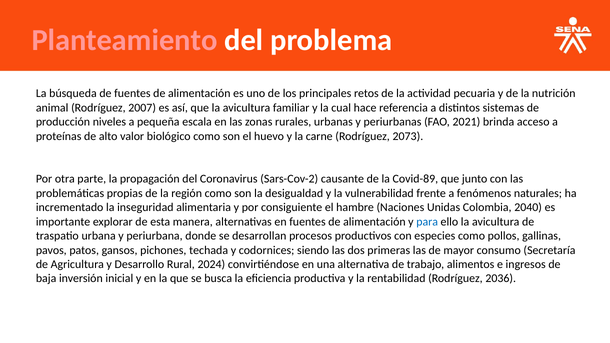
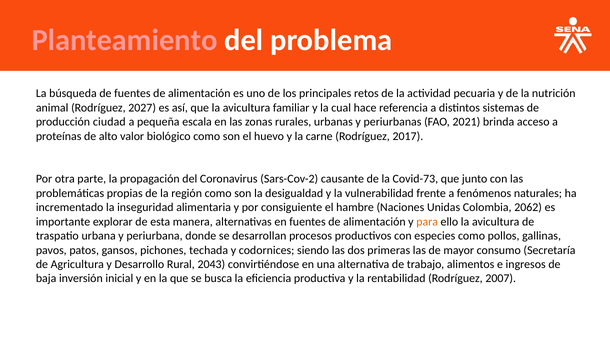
2007: 2007 -> 2027 (142, 108)
niveles: niveles -> ciudad (109, 122)
2073: 2073 -> 2017 (408, 136)
Covid-89: Covid-89 -> Covid-73 (415, 179)
2040: 2040 -> 2062 (528, 207)
para colour: blue -> orange (427, 222)
2024: 2024 -> 2043 (211, 264)
2036: 2036 -> 2007 (501, 279)
